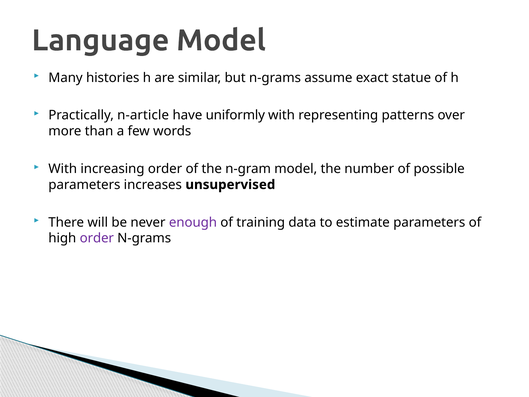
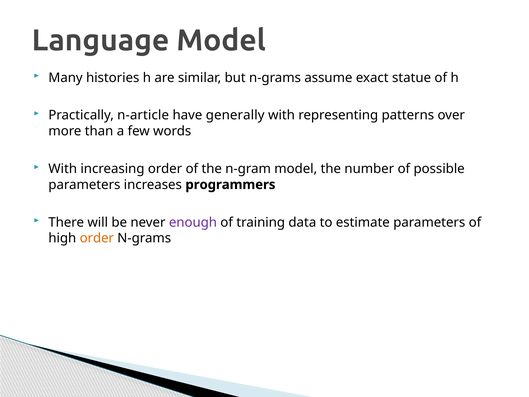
uniformly: uniformly -> generally (235, 115)
unsupervised: unsupervised -> programmers (230, 185)
order colour: purple -> orange (97, 238)
